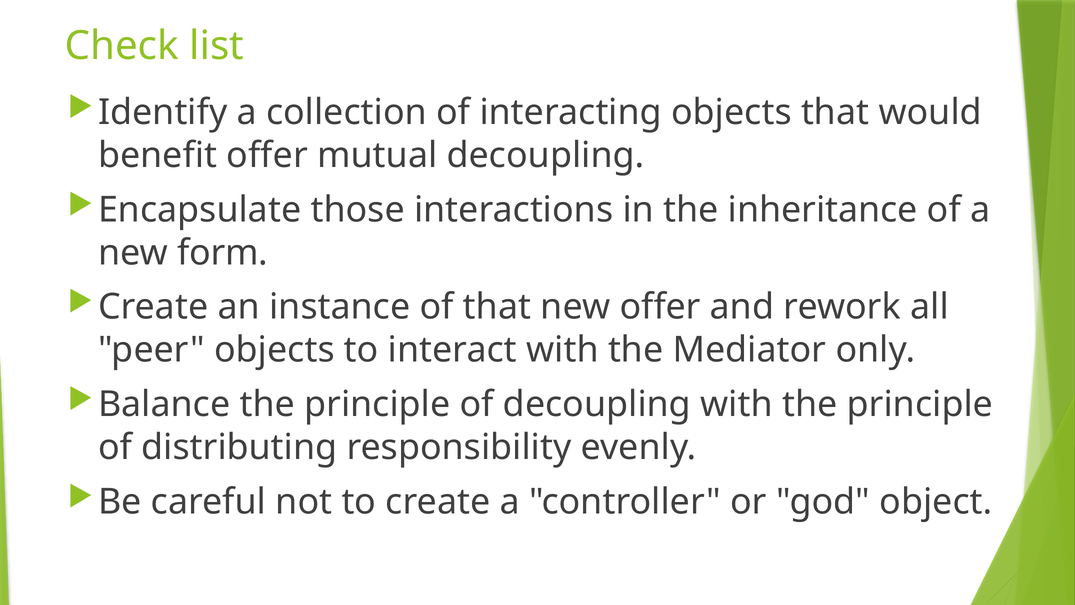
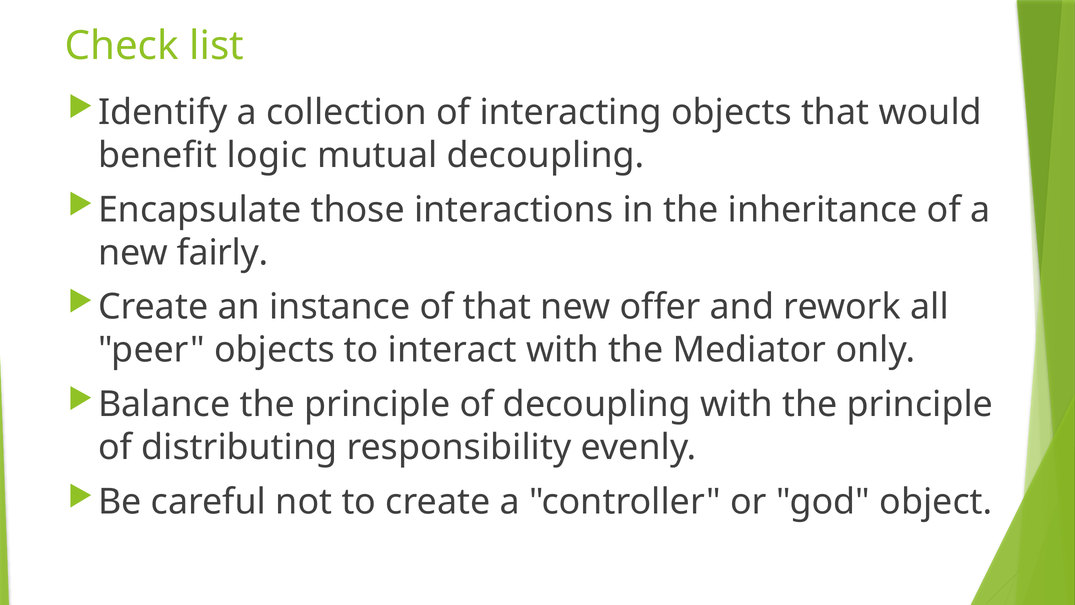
benefit offer: offer -> logic (267, 155)
form: form -> fairly (223, 253)
